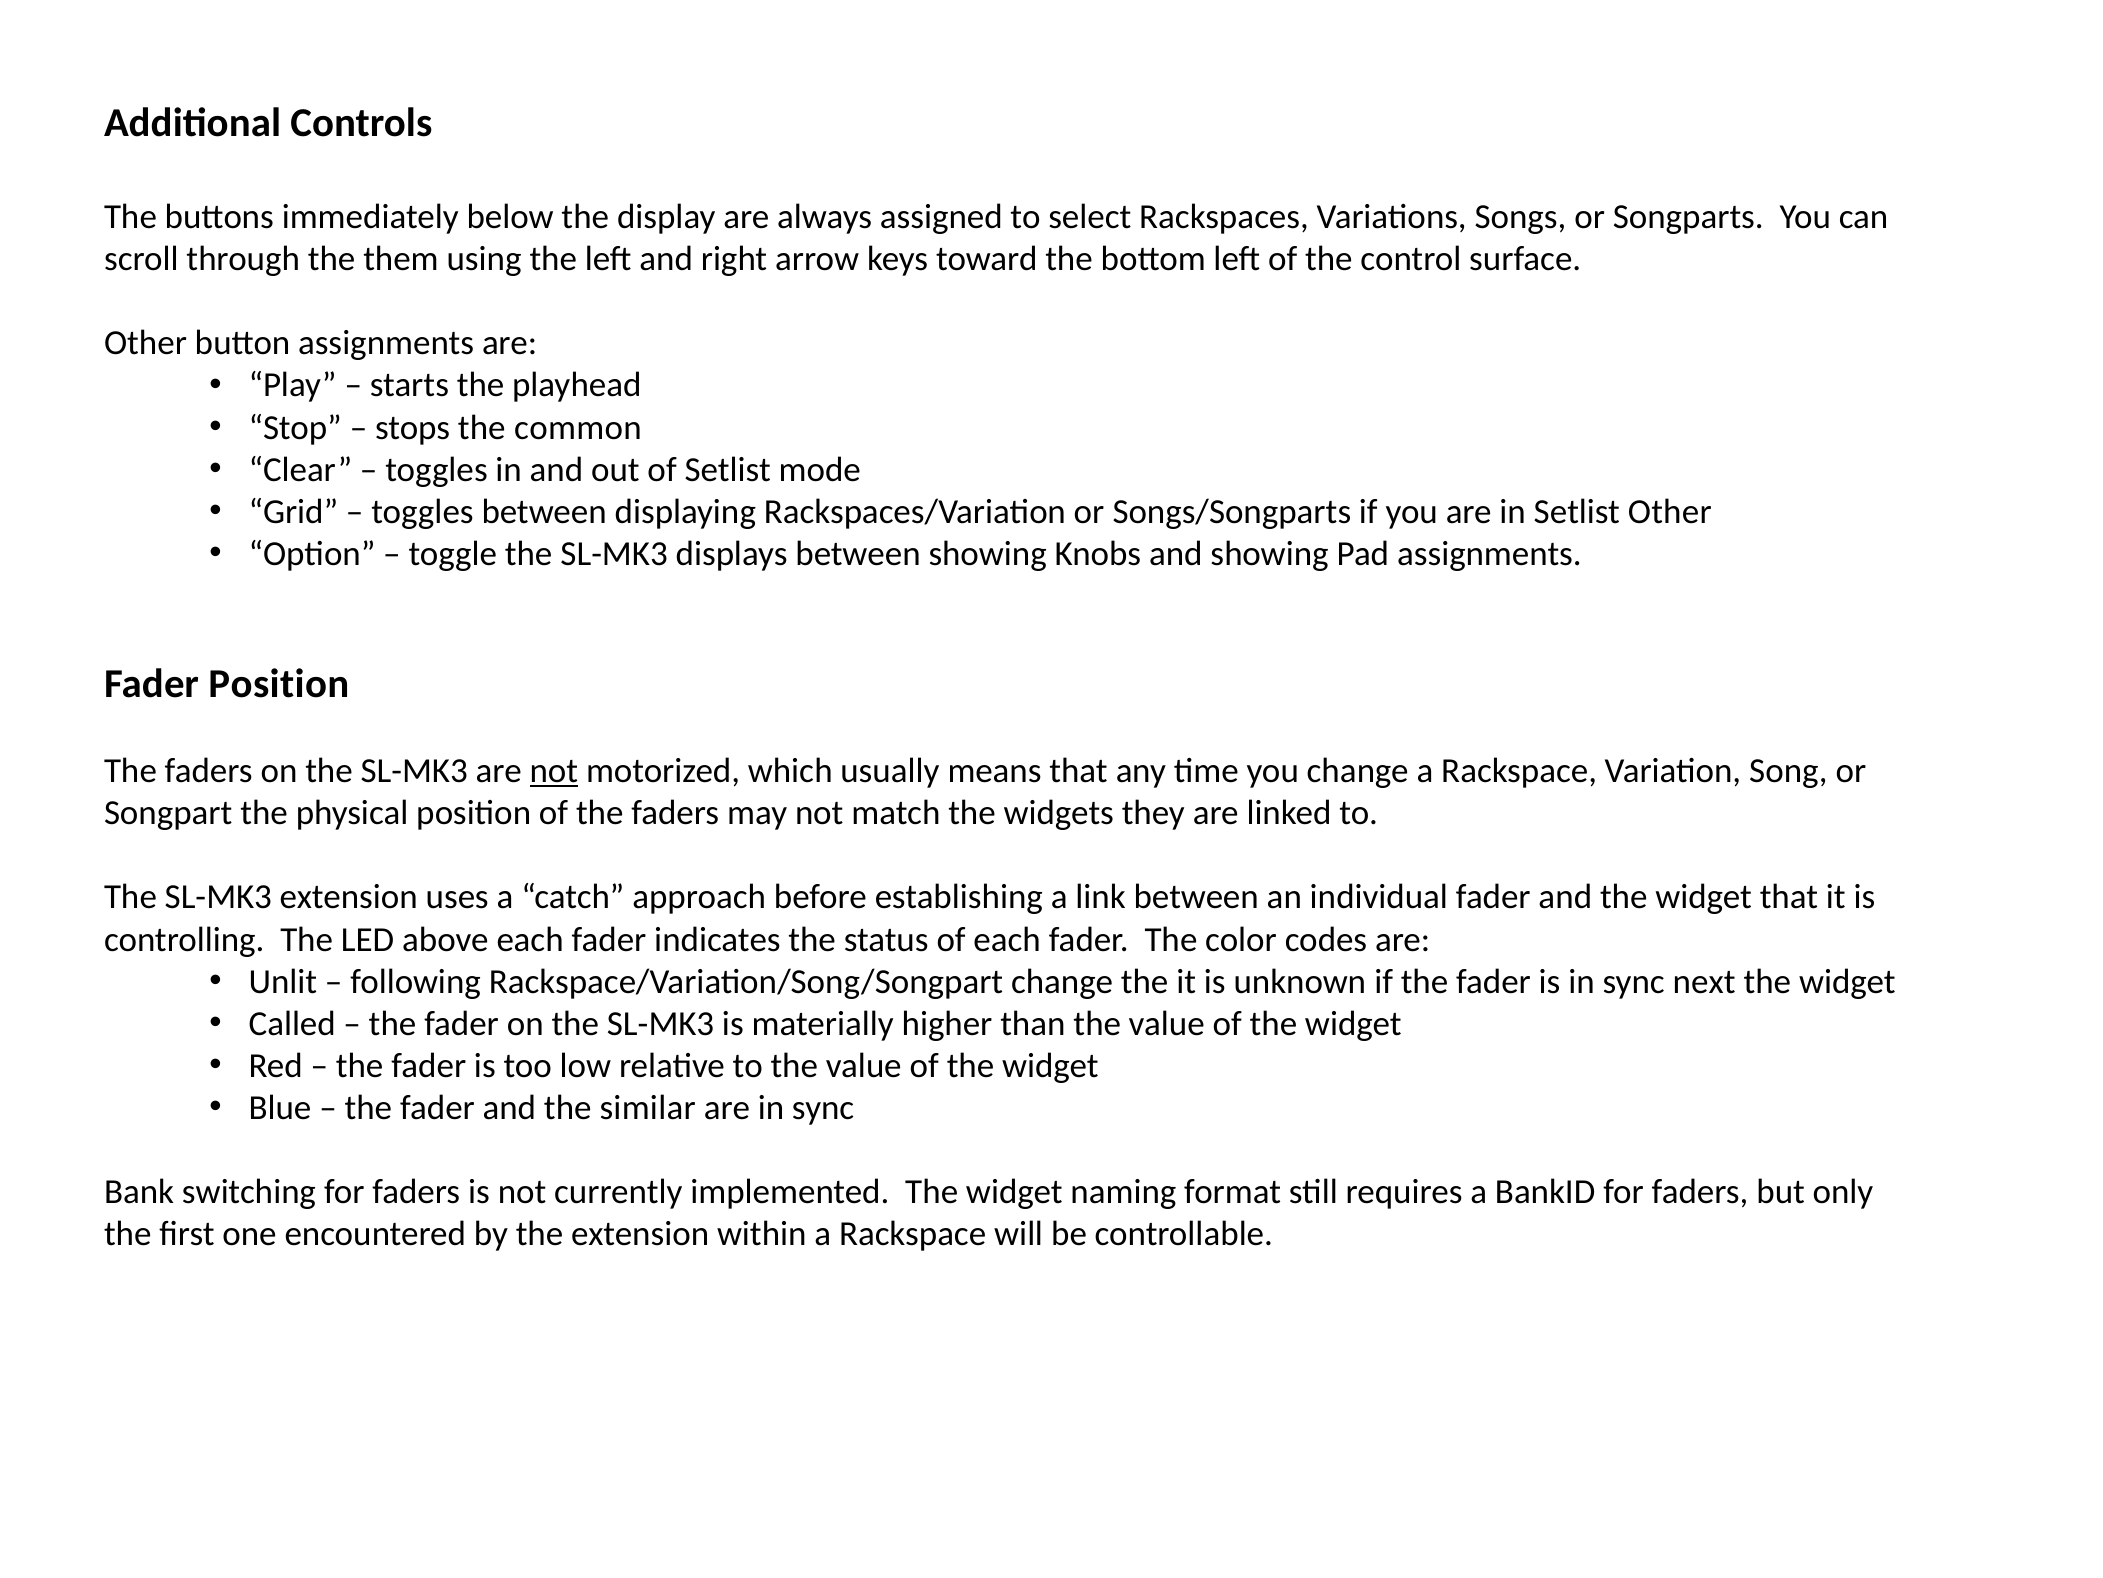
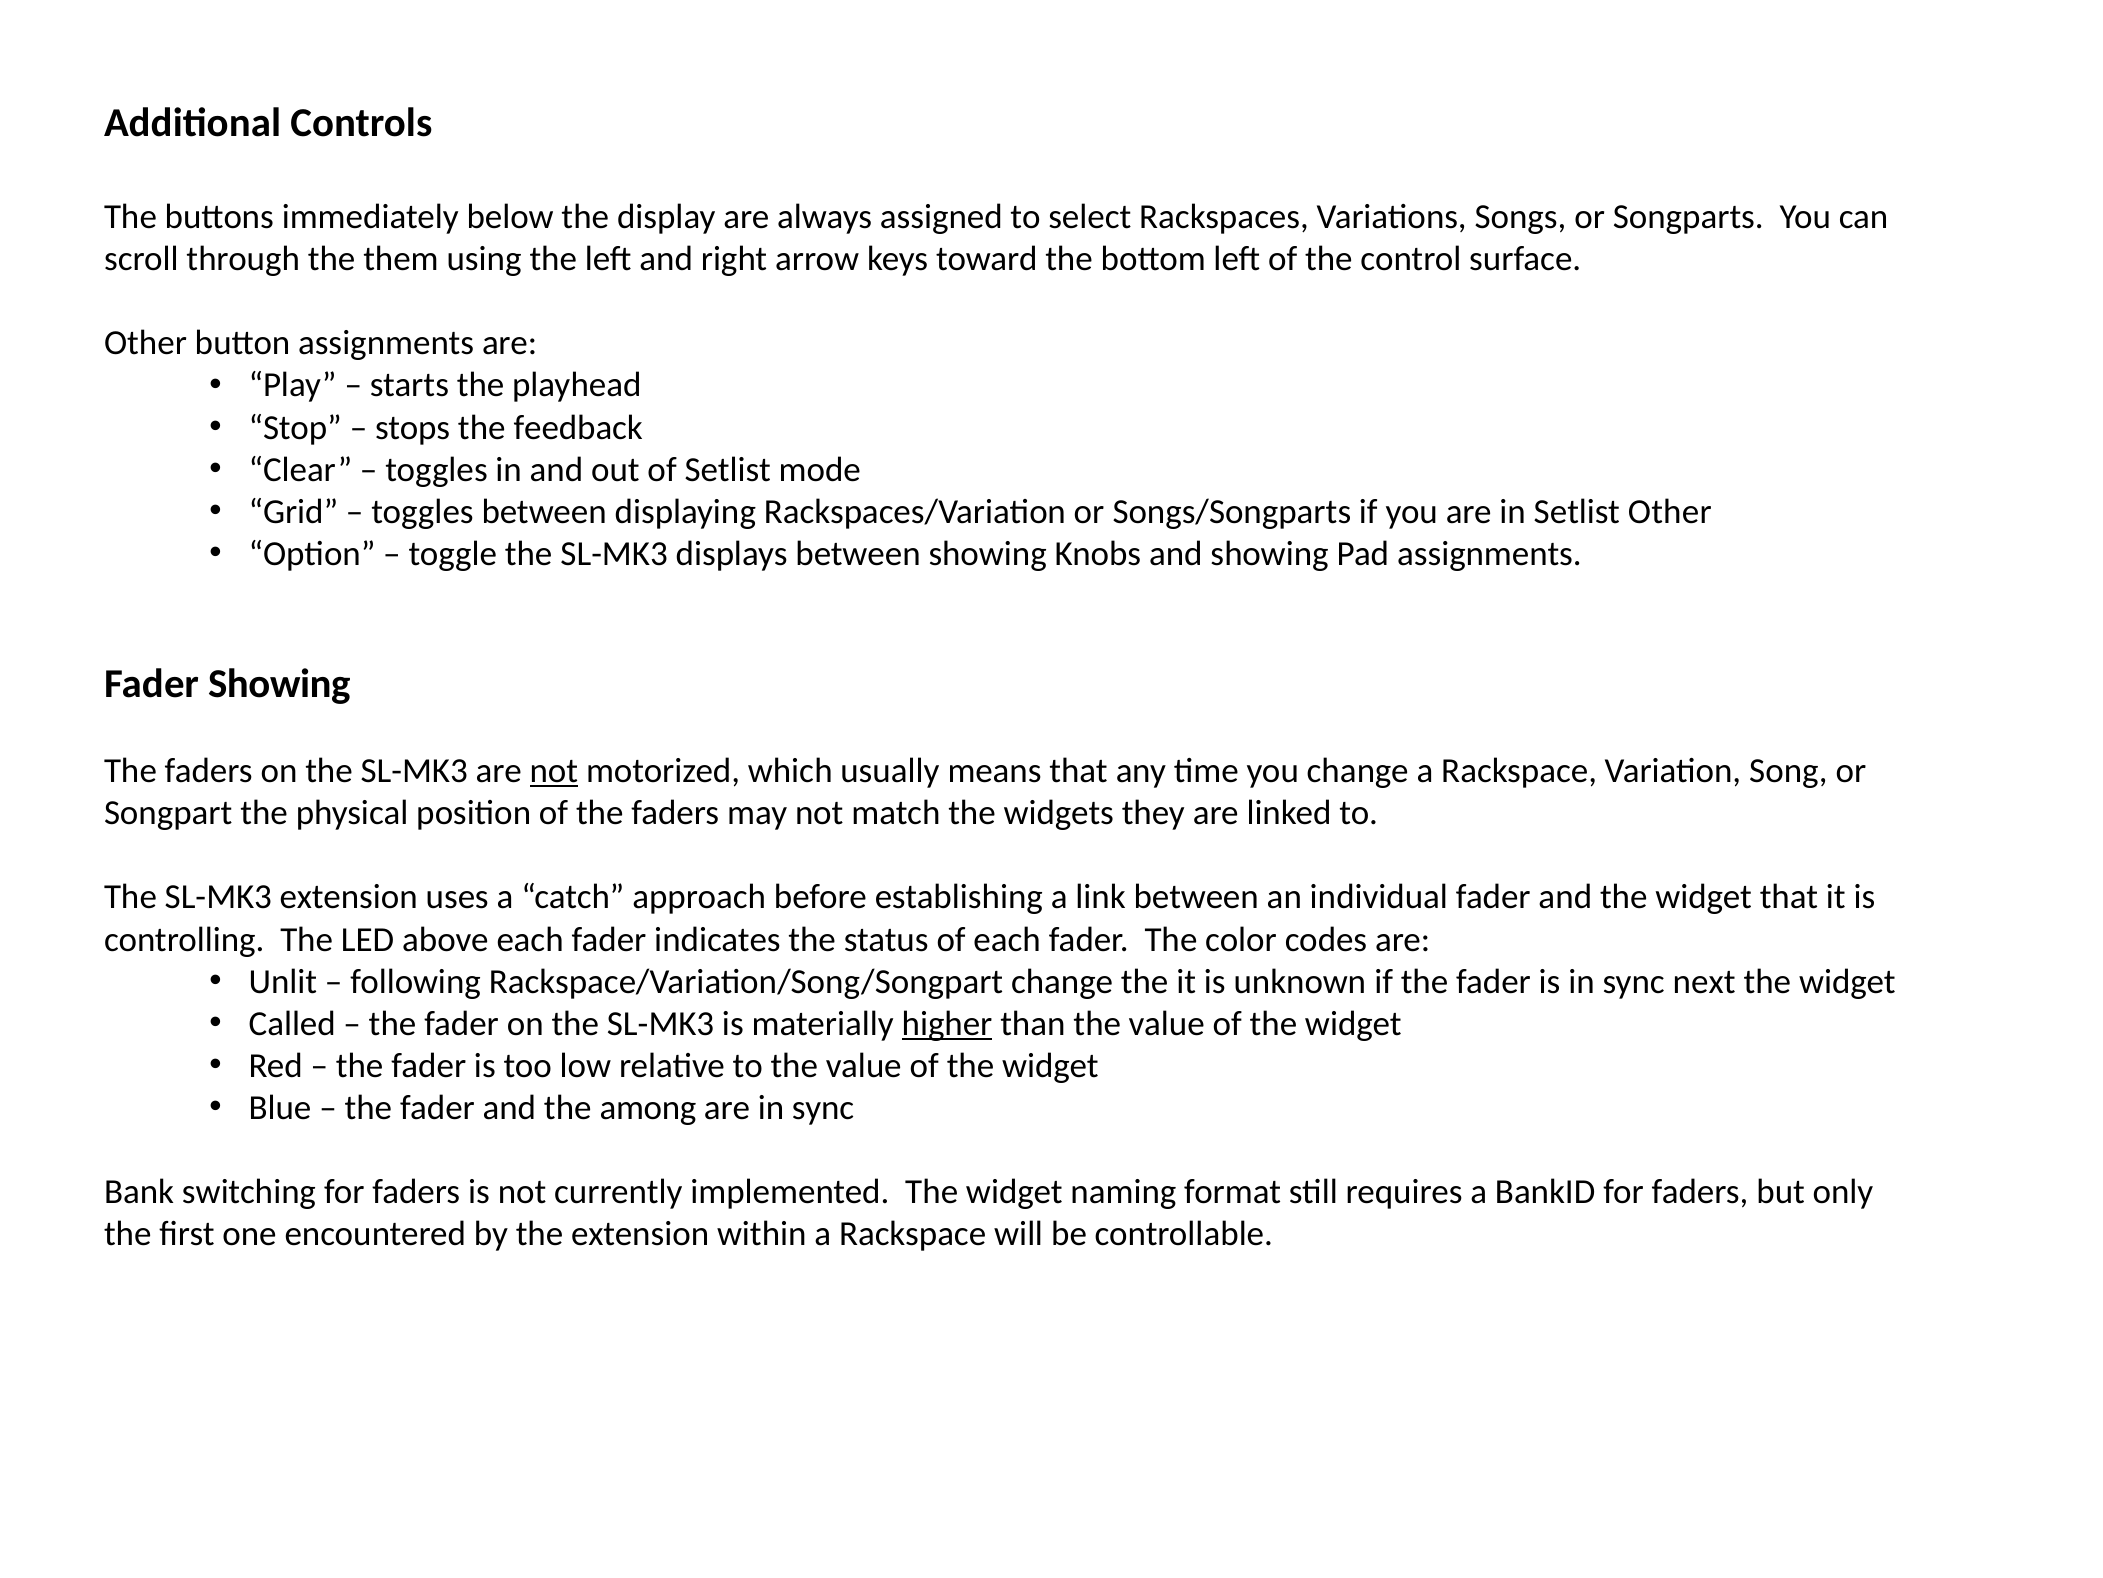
common: common -> feedback (578, 427)
Fader Position: Position -> Showing (279, 684)
higher underline: none -> present (947, 1023)
similar: similar -> among (648, 1107)
